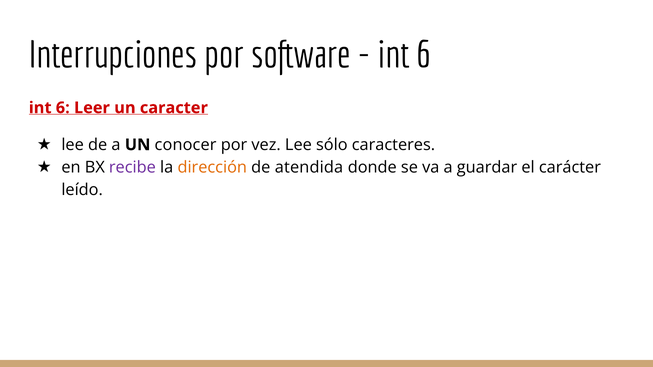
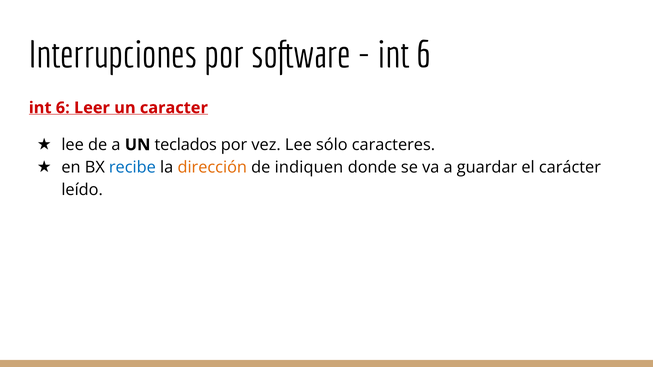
conocer: conocer -> teclados (186, 145)
recibe colour: purple -> blue (132, 167)
atendida: atendida -> indiquen (309, 167)
